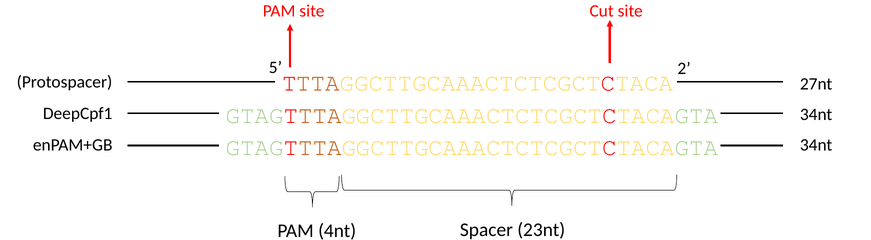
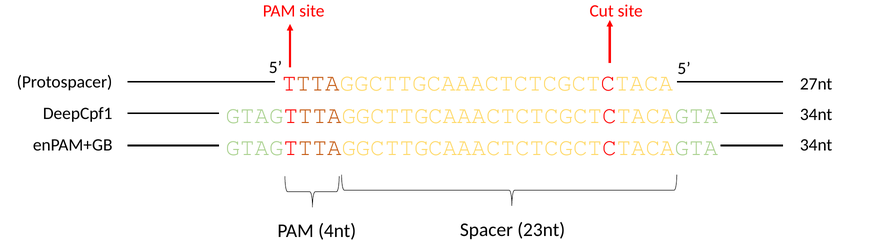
5 2: 2 -> 5 (684, 68)
